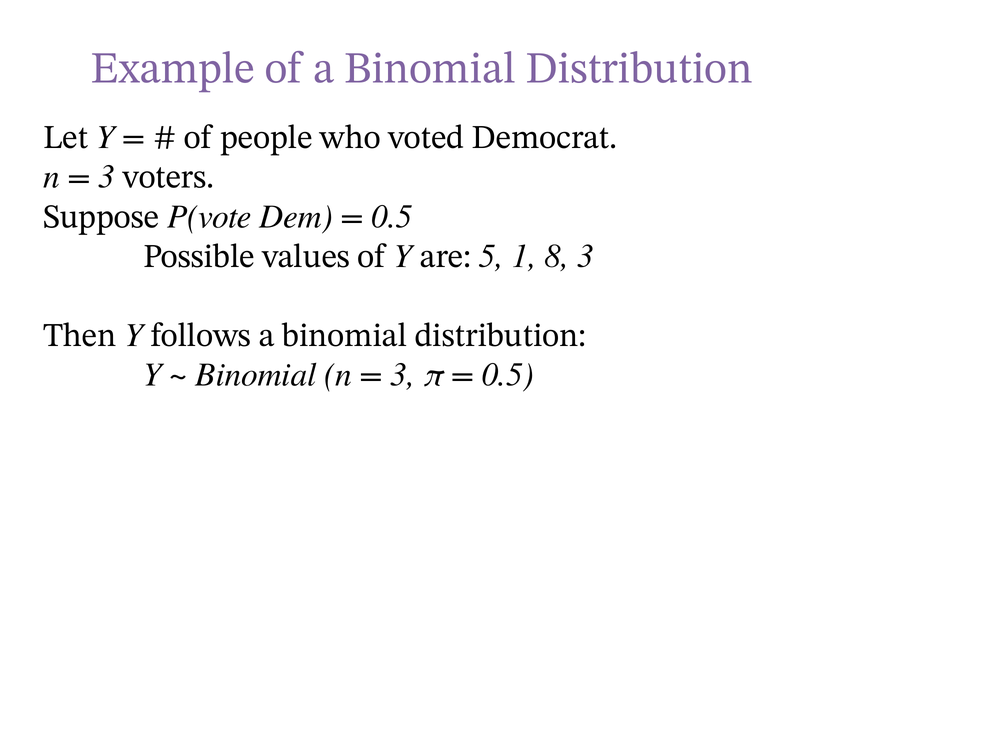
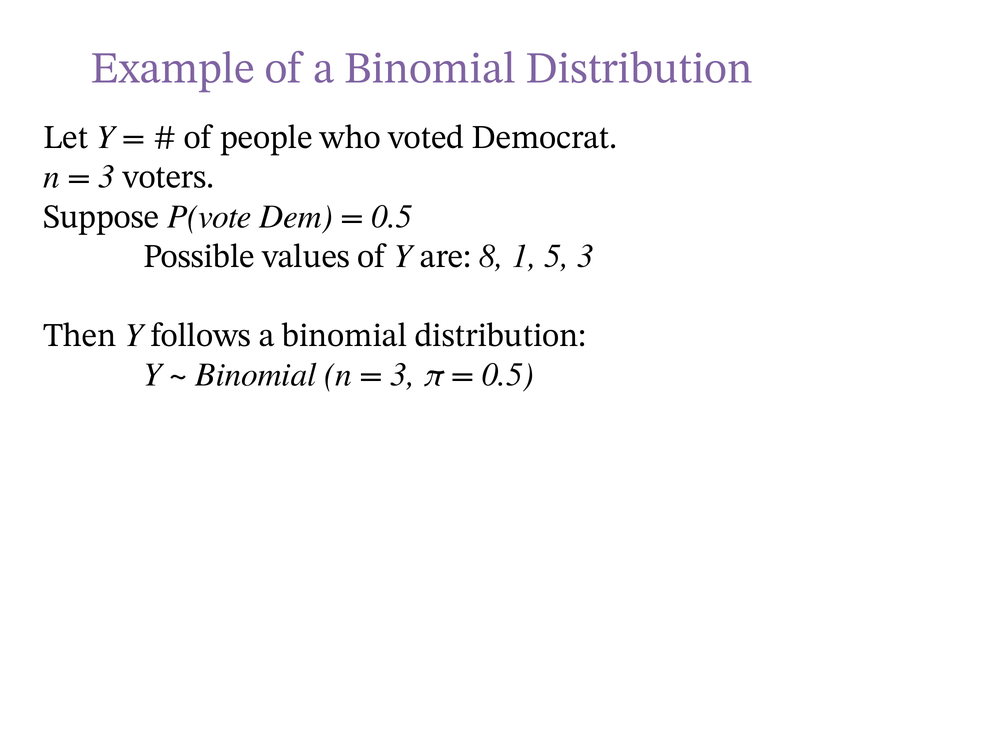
5: 5 -> 8 (491, 256)
8: 8 -> 5 (557, 256)
